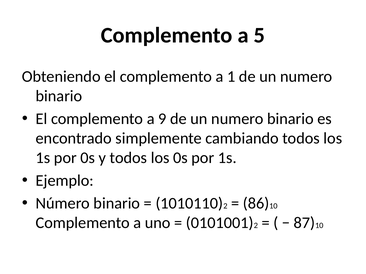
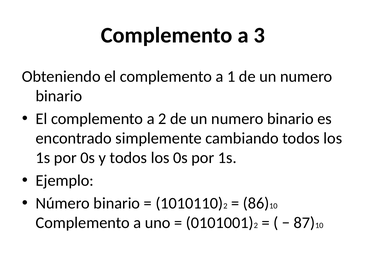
5: 5 -> 3 (259, 35)
a 9: 9 -> 2 (162, 119)
